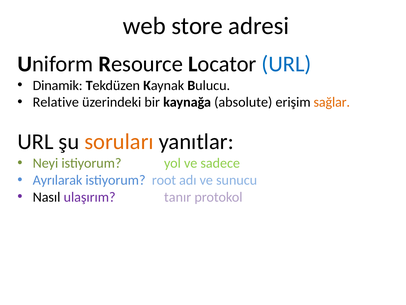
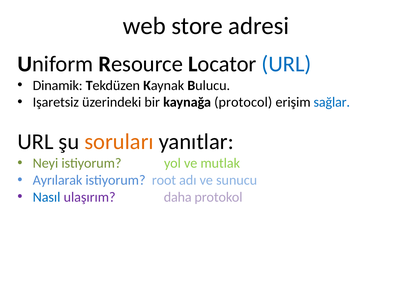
Relative: Relative -> Işaretsiz (56, 102)
absolute: absolute -> protocol (243, 102)
sağlar colour: orange -> blue (332, 102)
sadece: sadece -> mutlak (220, 163)
Nasıl colour: black -> blue (47, 197)
tanır: tanır -> daha (178, 197)
